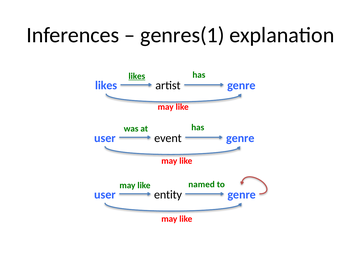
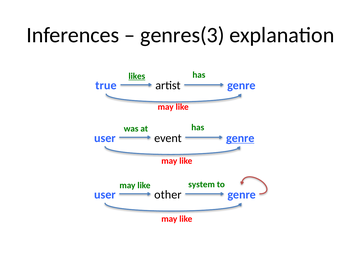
genres(1: genres(1 -> genres(3 (182, 35)
likes: likes -> true (106, 85)
genre underline: none -> present (240, 138)
named: named -> system (202, 184)
entity: entity -> other (168, 195)
